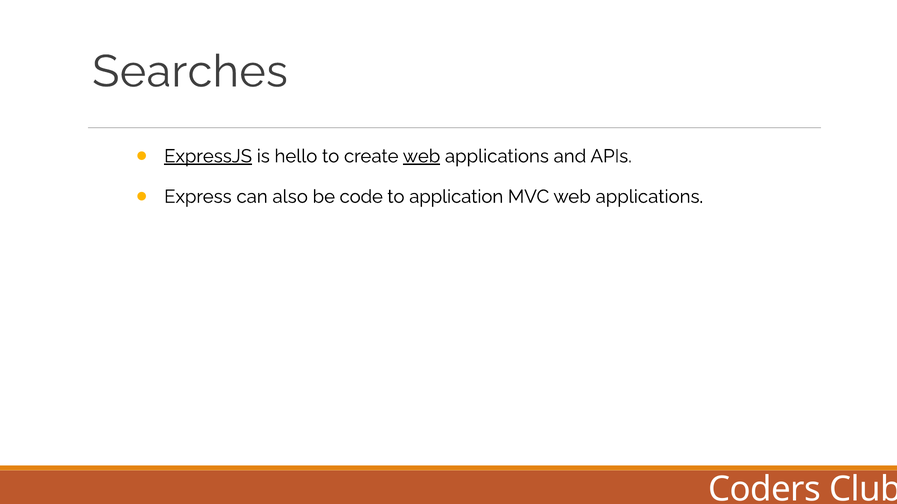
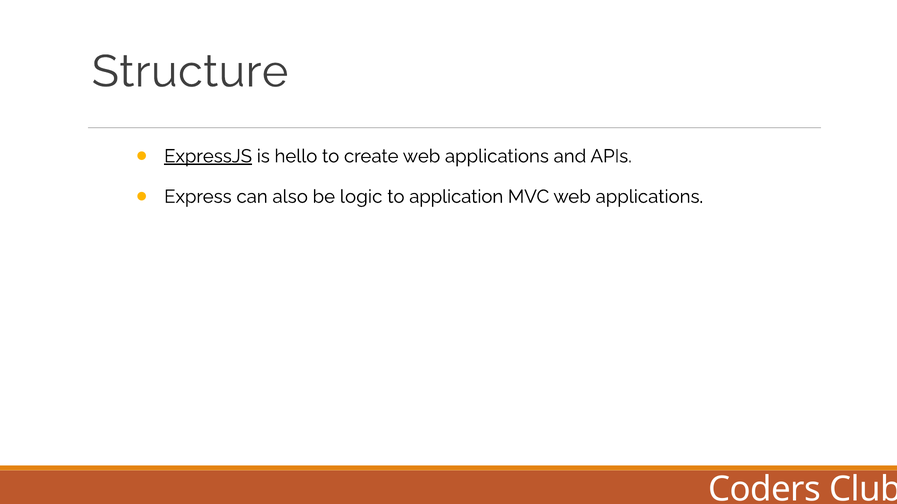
Searches: Searches -> Structure (190, 72)
web underline: present -> none (422, 156)
code: code -> logic (361, 197)
